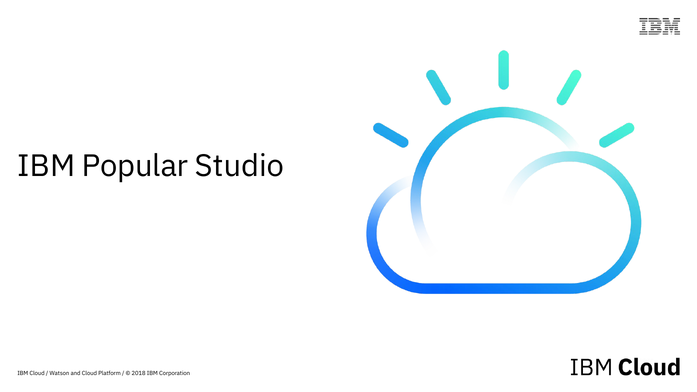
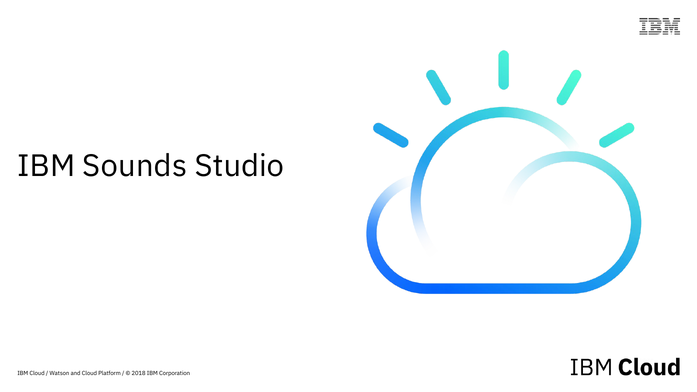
Popular: Popular -> Sounds (135, 166)
